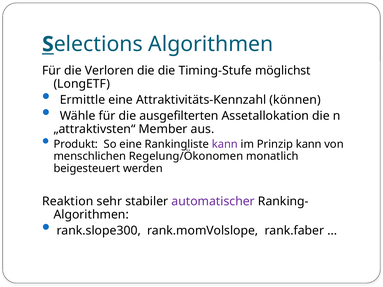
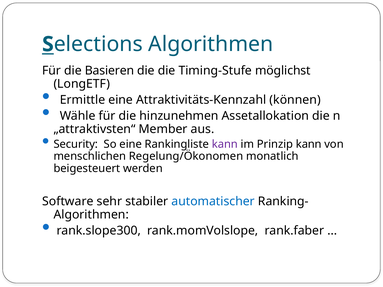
Verloren: Verloren -> Basieren (109, 71)
ausgefilterten: ausgefilterten -> hinzunehmen (179, 116)
Produkt: Produkt -> Security (76, 144)
Reaktion: Reaktion -> Software (68, 202)
automatischer colour: purple -> blue (213, 202)
